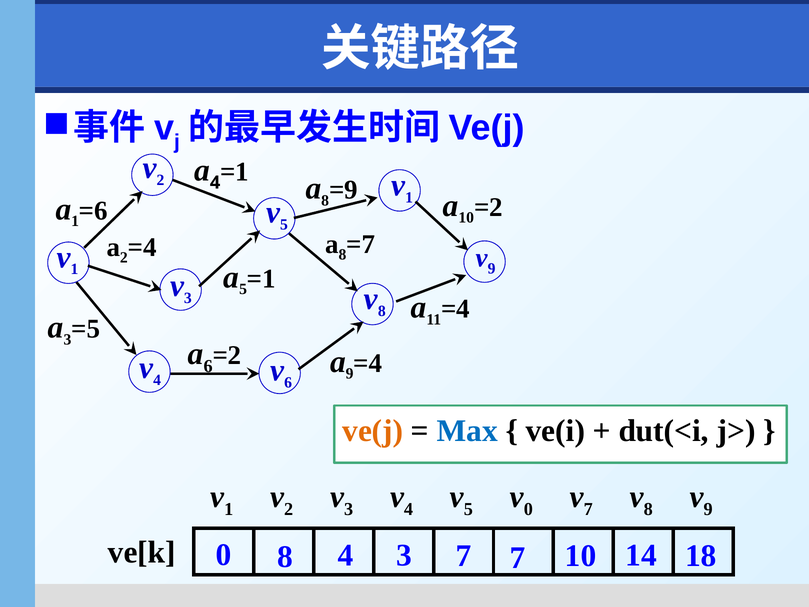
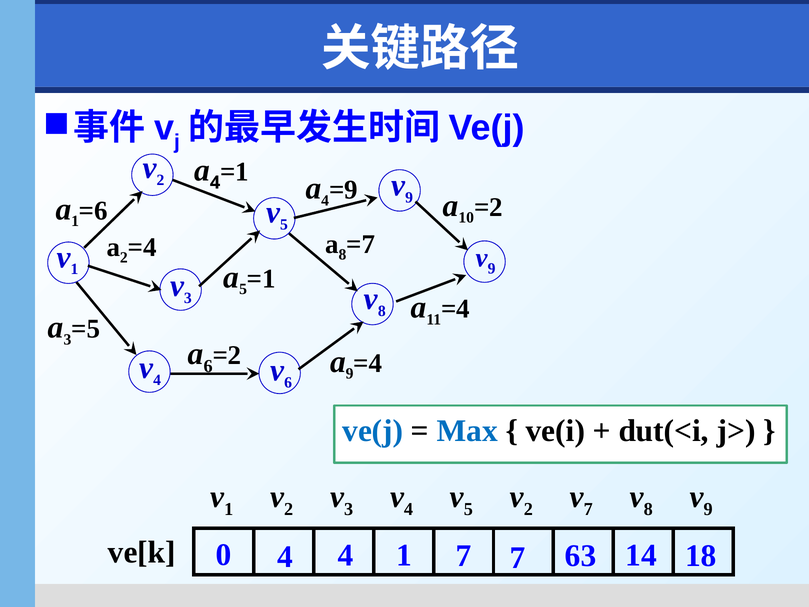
1: 1 -> 9 (409, 197)
8: 8 -> 4 (325, 200)
ve(j colour: orange -> blue (373, 430)
0: 0 -> 2 (528, 509)
0 8: 8 -> 4 (285, 556)
4 3: 3 -> 1 (404, 555)
7 10: 10 -> 63 (581, 556)
